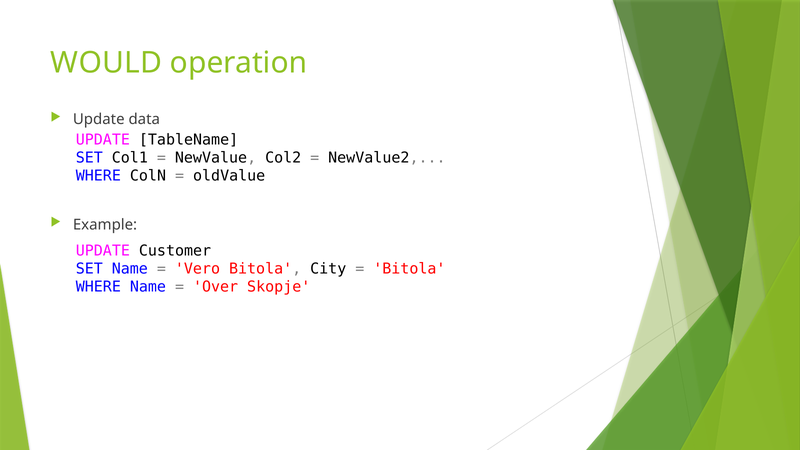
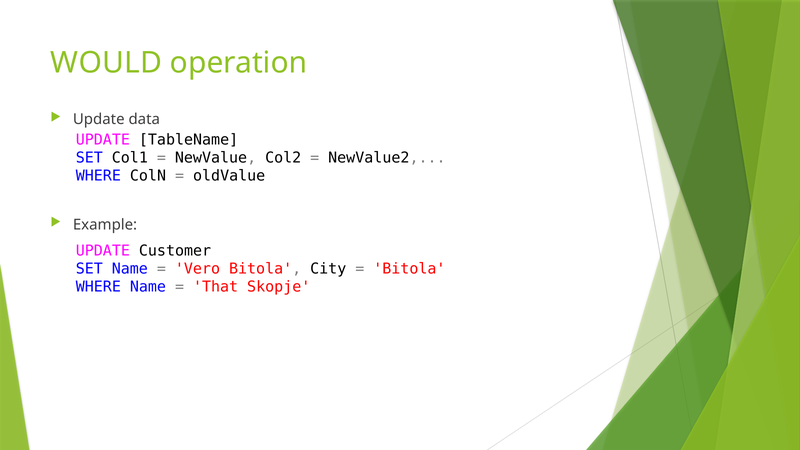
Over: Over -> That (216, 287)
